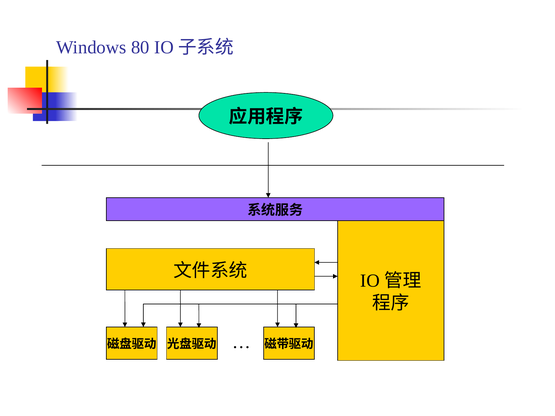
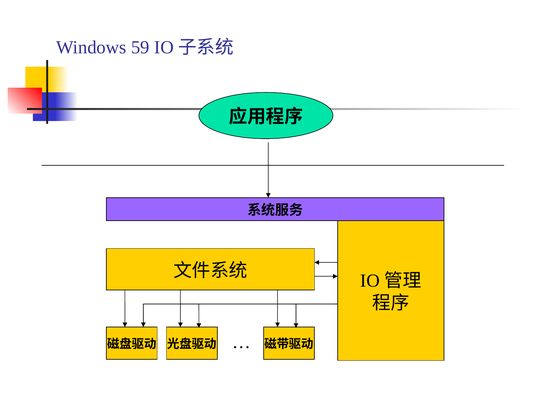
80: 80 -> 59 (140, 47)
